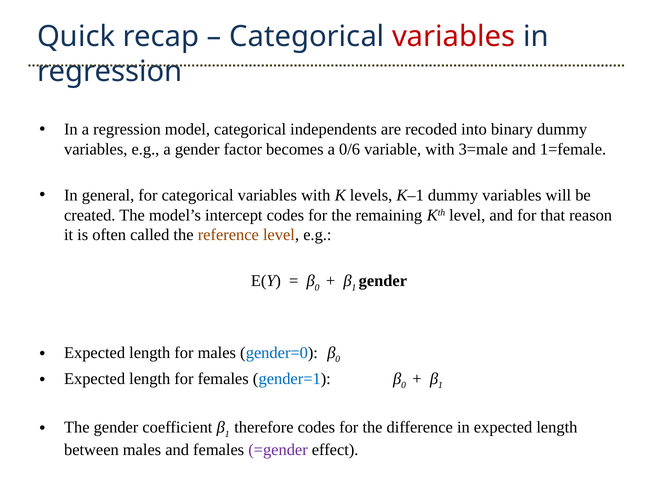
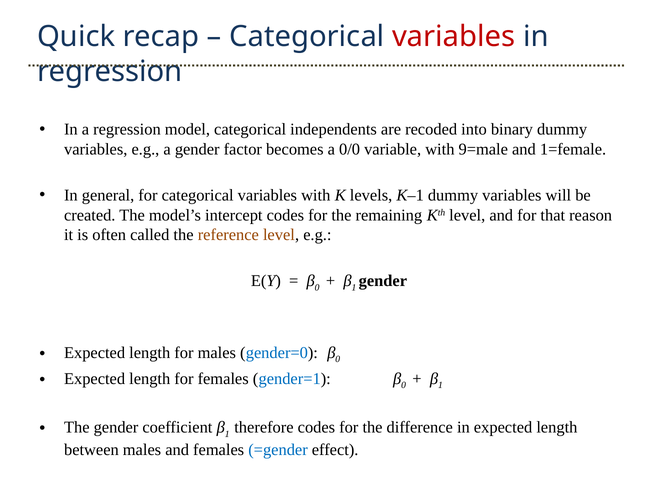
0/6: 0/6 -> 0/0 (350, 149)
3=male: 3=male -> 9=male (483, 149)
=gender colour: purple -> blue (278, 450)
